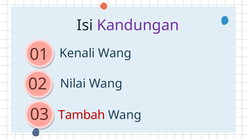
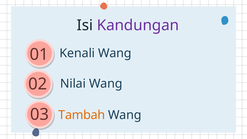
Tambah colour: red -> orange (82, 115)
